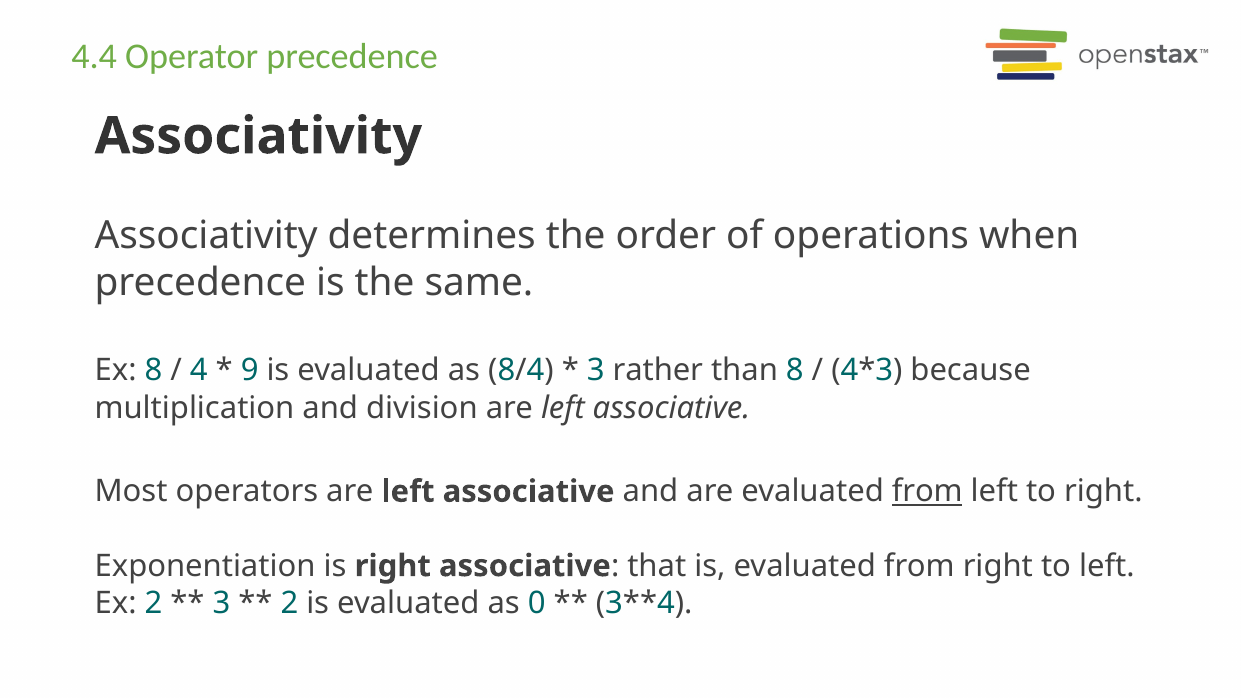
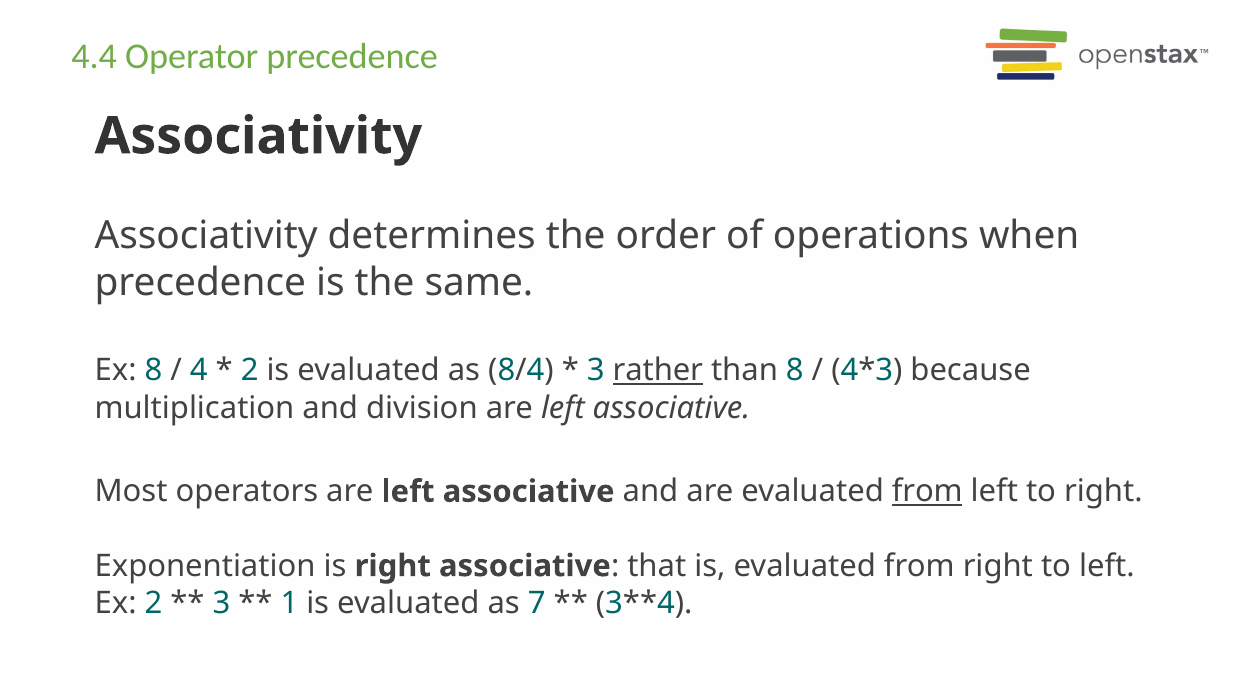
9: 9 -> 2 (250, 371)
rather underline: none -> present (658, 371)
2: 2 -> 1 (289, 603)
0: 0 -> 7 (537, 603)
